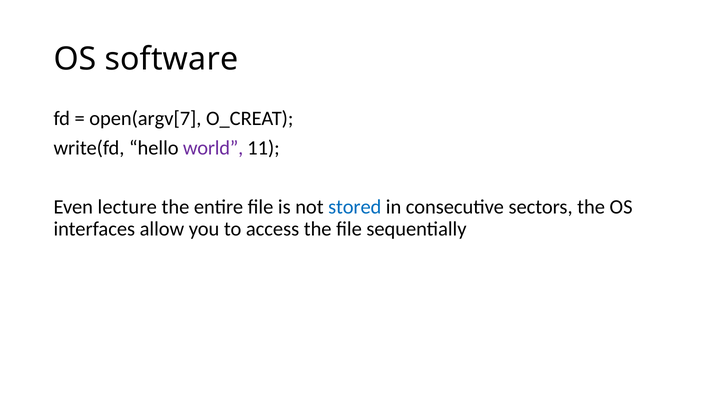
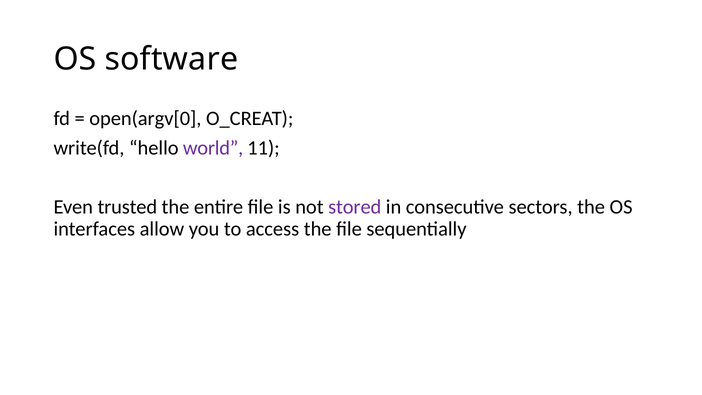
open(argv[7: open(argv[7 -> open(argv[0 (145, 119)
lecture: lecture -> trusted (127, 207)
stored colour: blue -> purple (355, 207)
